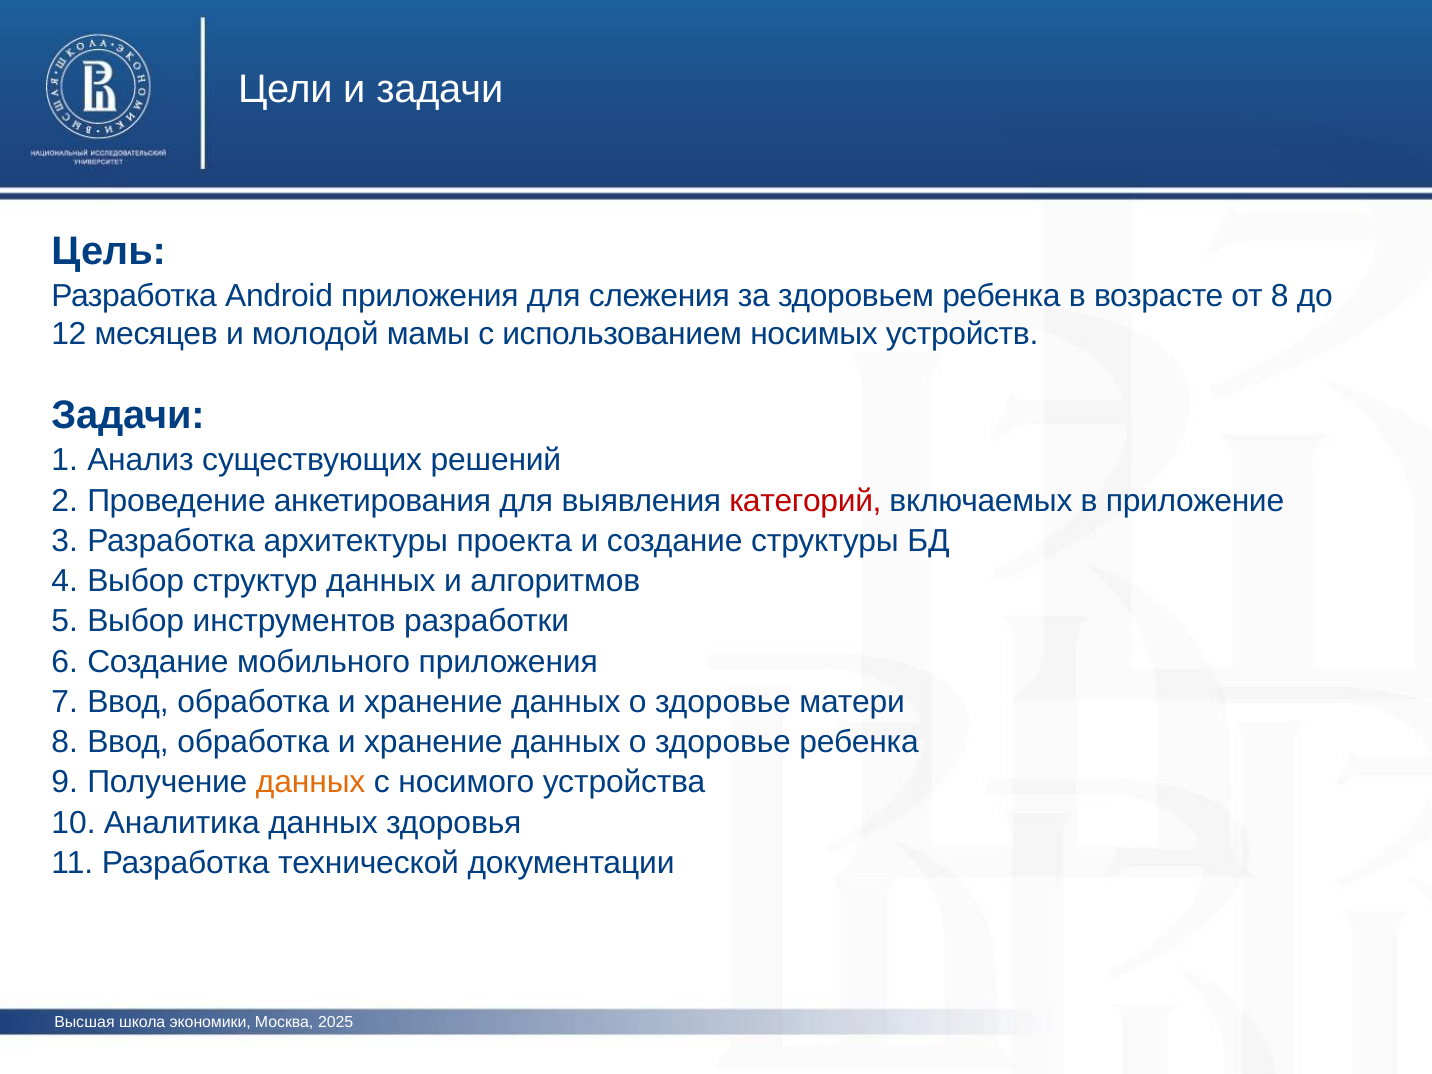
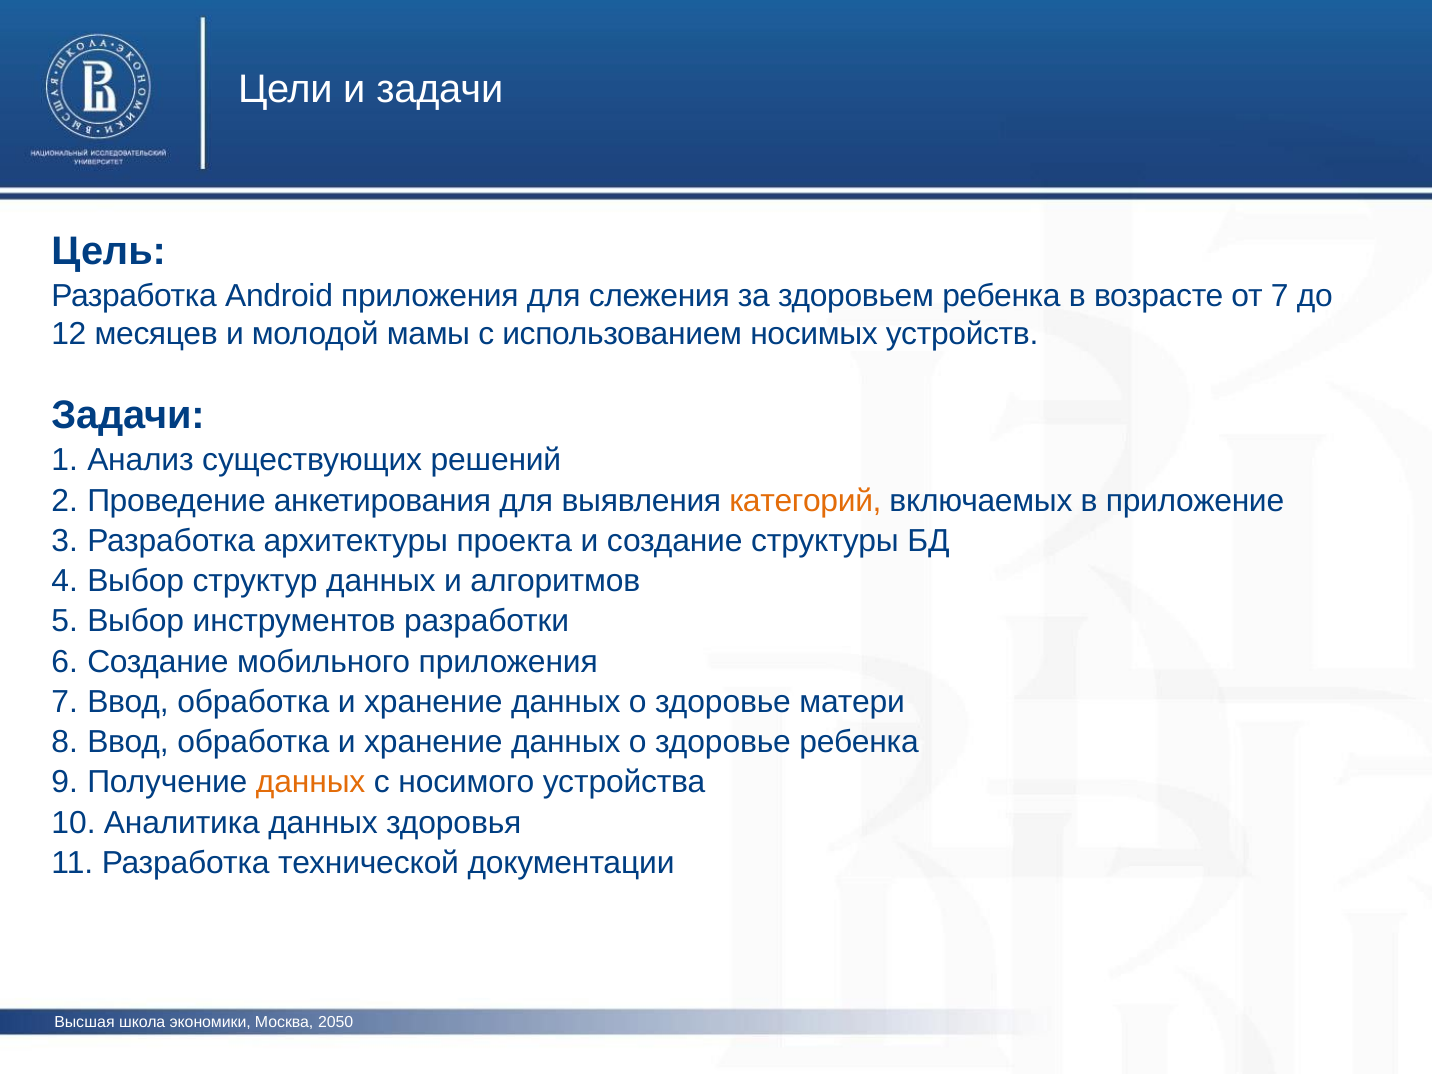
от 8: 8 -> 7 (1280, 296)
категорий colour: red -> orange (805, 501)
2025: 2025 -> 2050 (336, 1022)
